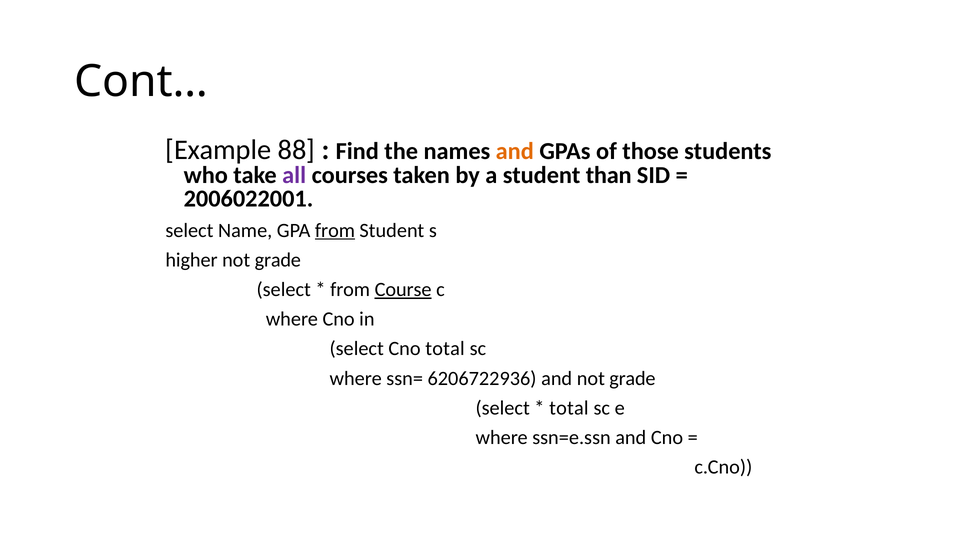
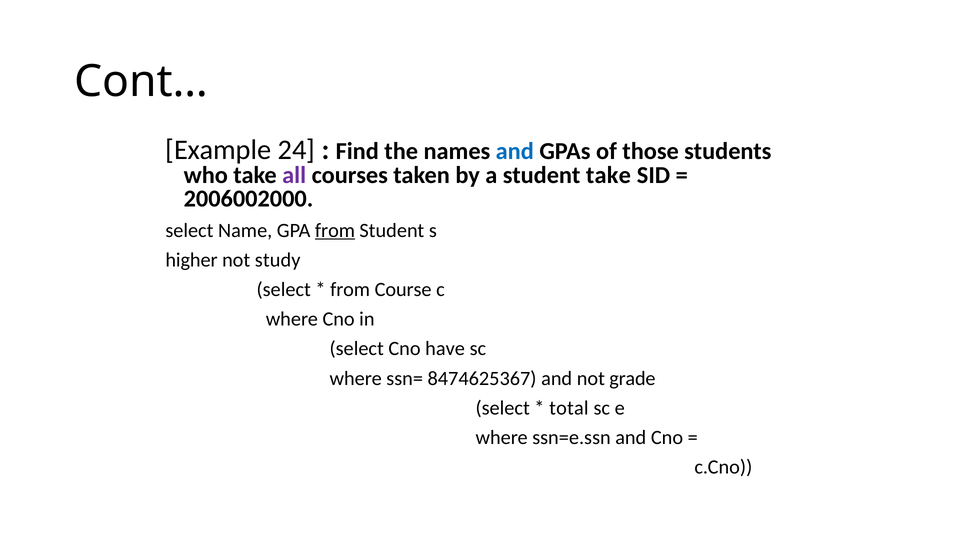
88: 88 -> 24 (296, 150)
and colour: orange -> blue (515, 151)
student than: than -> take (608, 175)
2006022001: 2006022001 -> 2006002000 (248, 199)
grade: grade -> study (278, 260)
Course underline: present -> none (403, 290)
Cno total: total -> have (445, 349)
6206722936: 6206722936 -> 8474625367 (482, 379)
